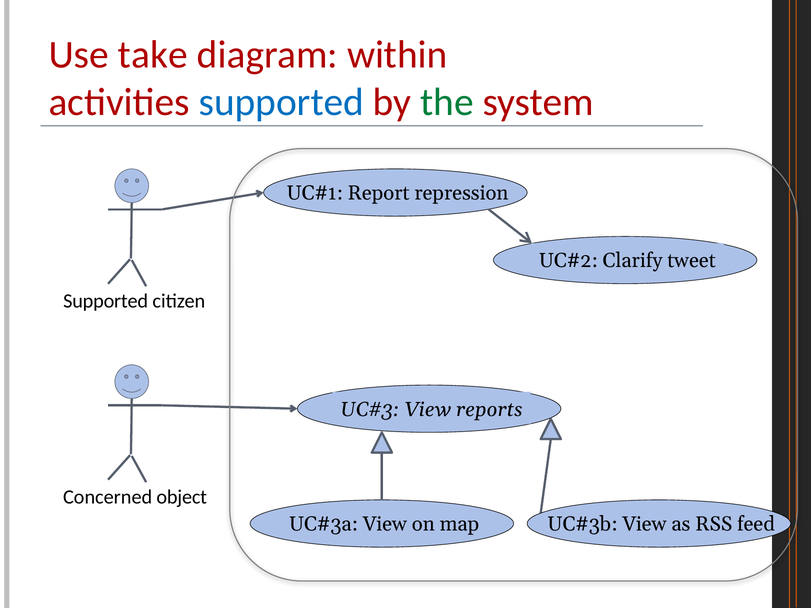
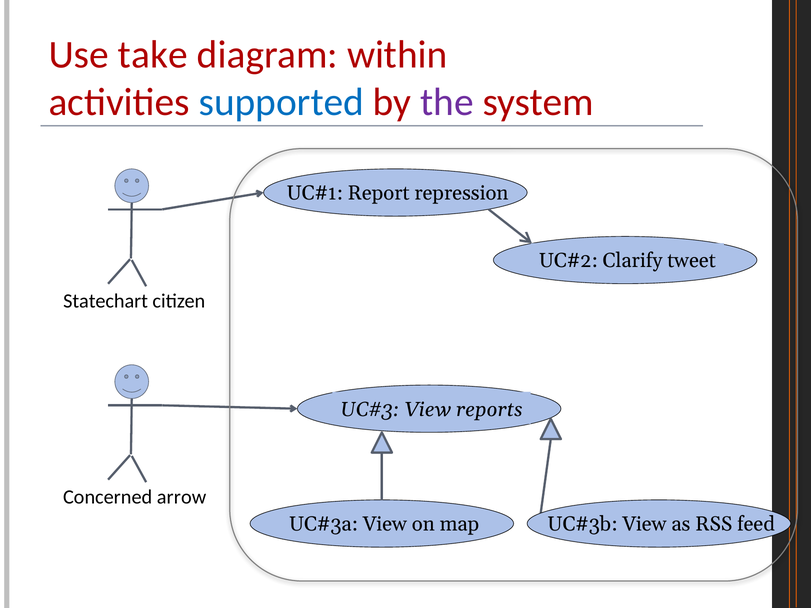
the colour: green -> purple (447, 102)
Supported: Supported -> Statechart (106, 301)
object: object -> arrow (182, 497)
